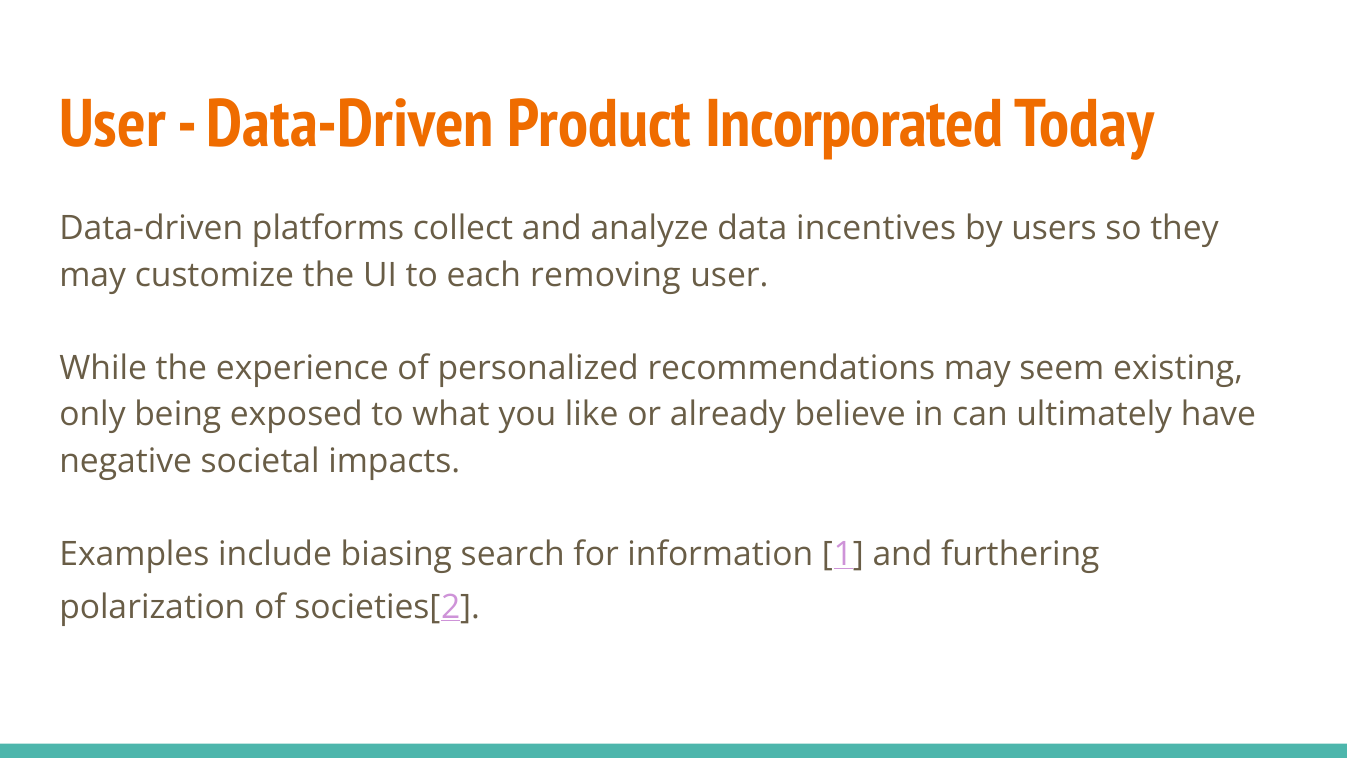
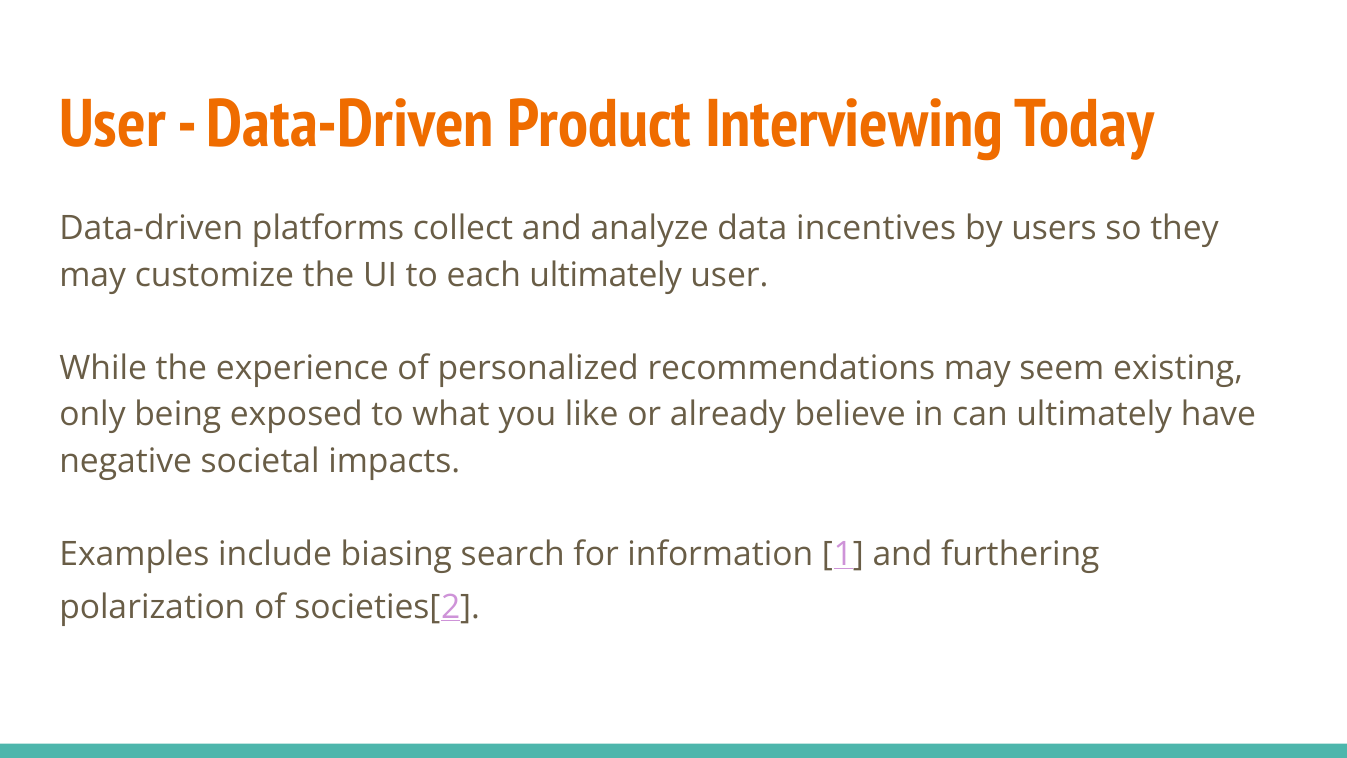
Incorporated: Incorporated -> Interviewing (854, 124)
each removing: removing -> ultimately (606, 275)
